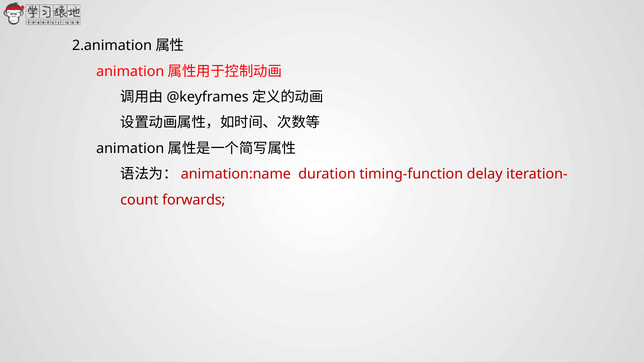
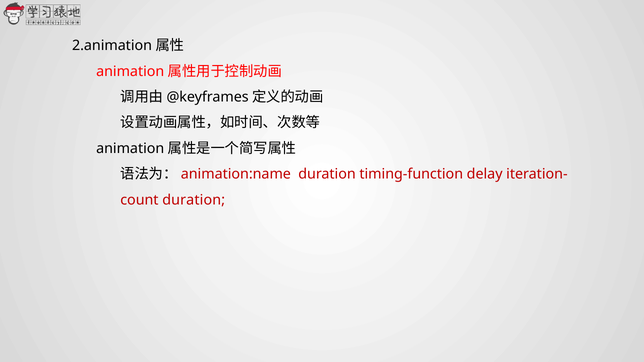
forwards: forwards -> duration (194, 200)
